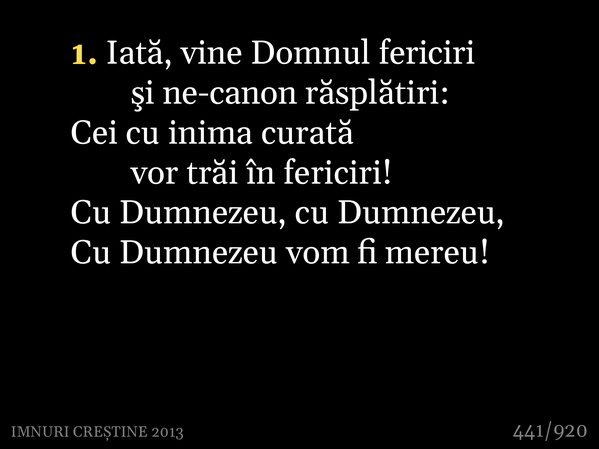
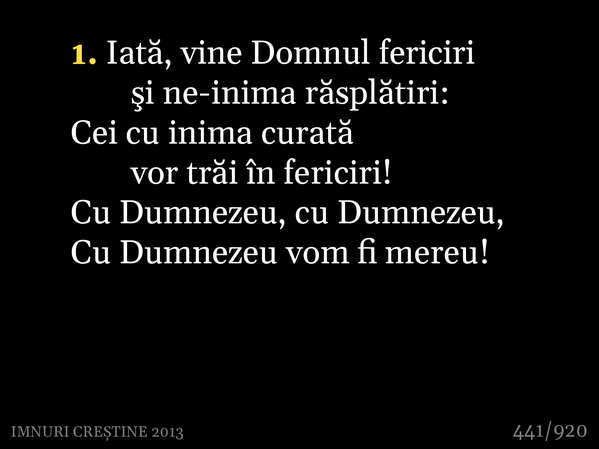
ne-canon: ne-canon -> ne-inima (230, 93)
